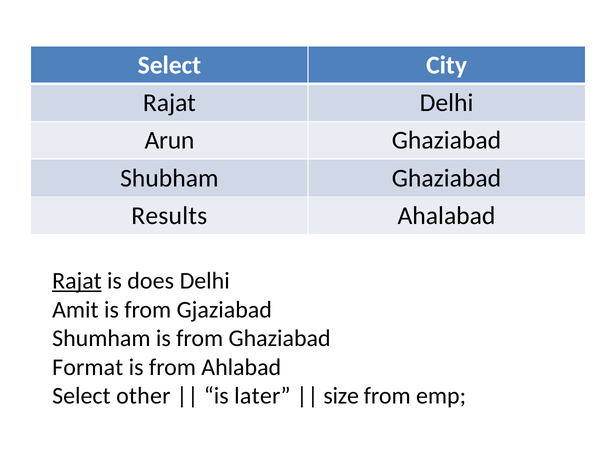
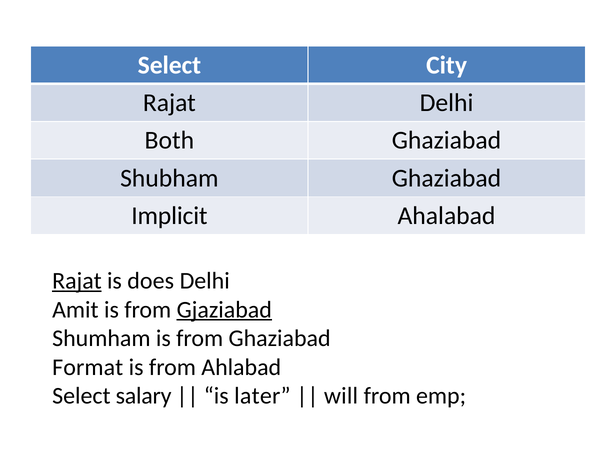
Arun: Arun -> Both (169, 140)
Results: Results -> Implicit (169, 216)
Gjaziabad underline: none -> present (224, 310)
other: other -> salary (144, 396)
size: size -> will (341, 396)
